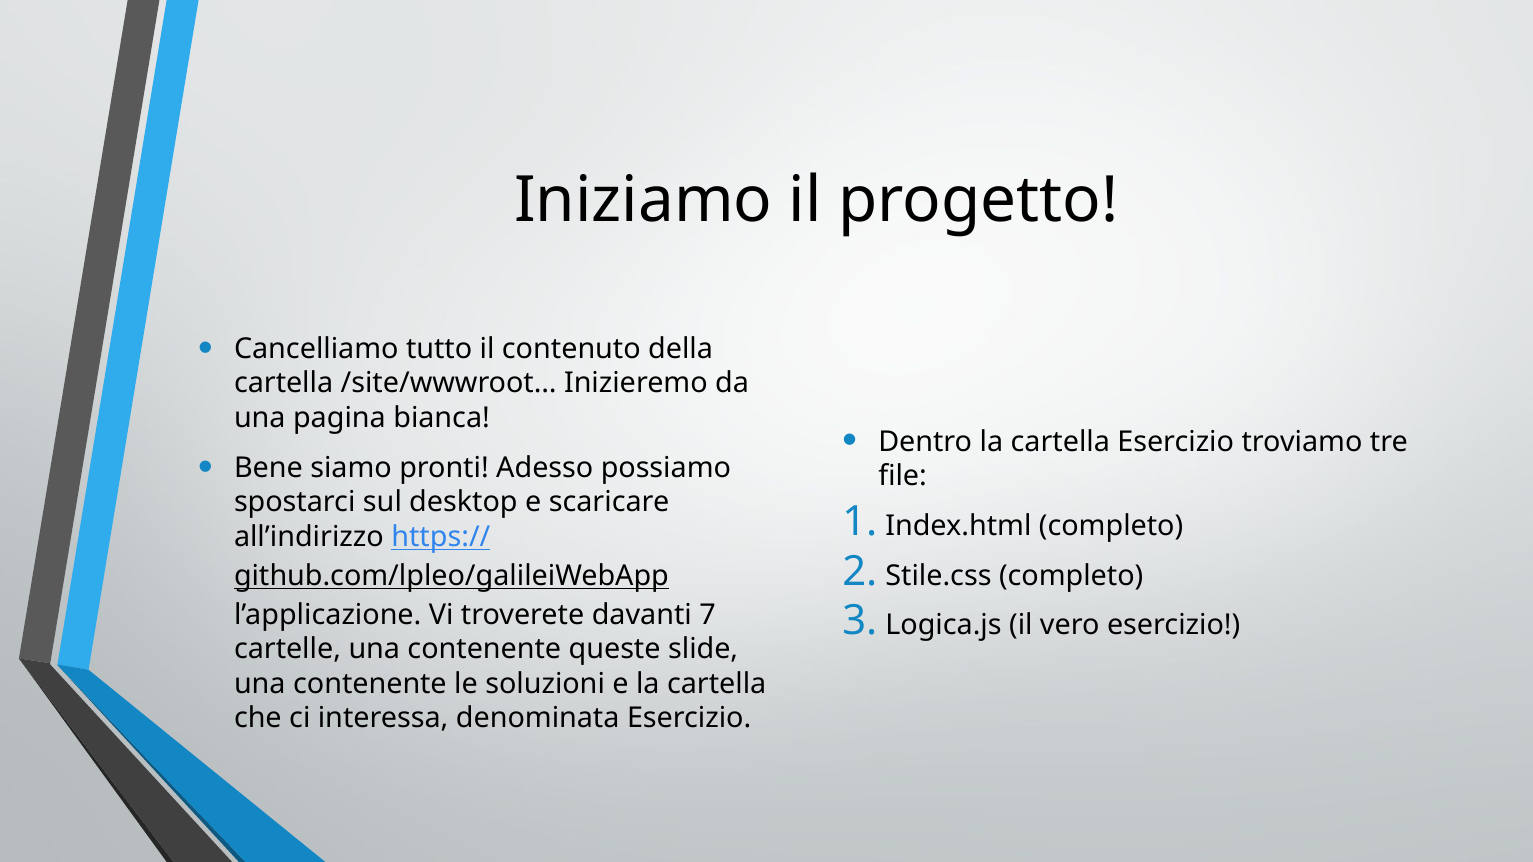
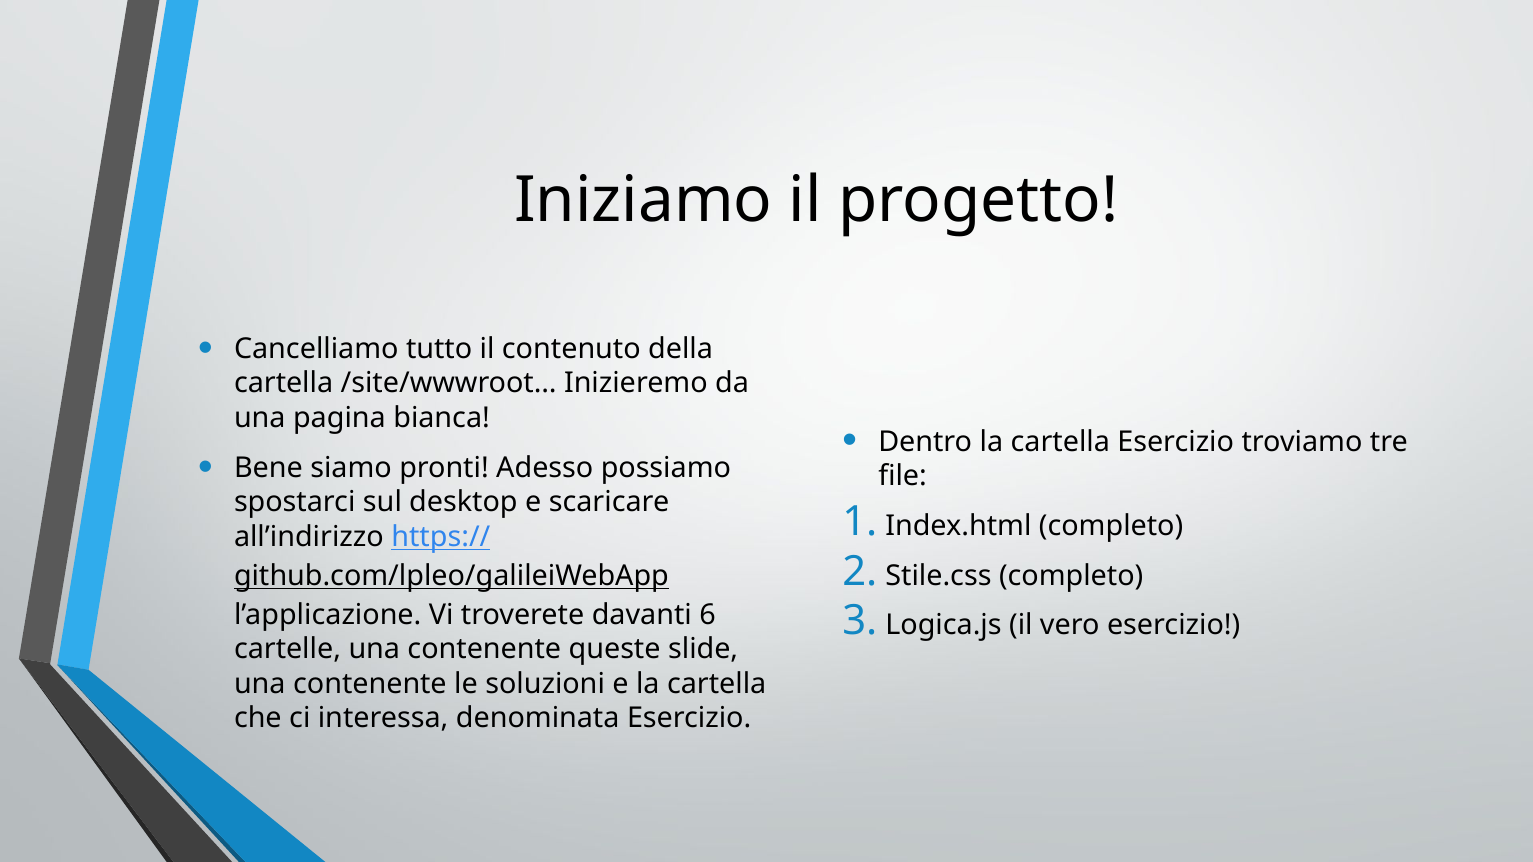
7: 7 -> 6 (708, 615)
